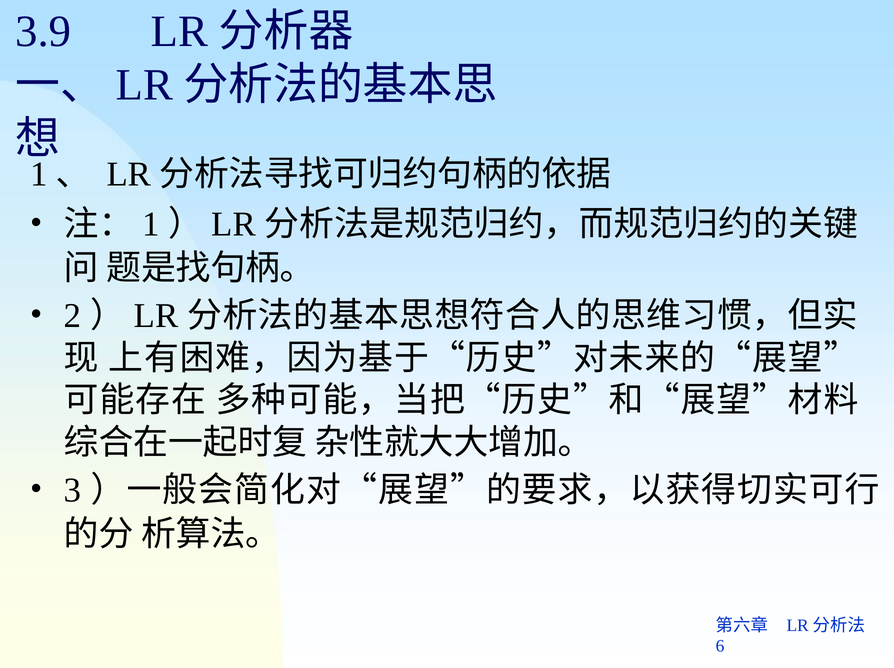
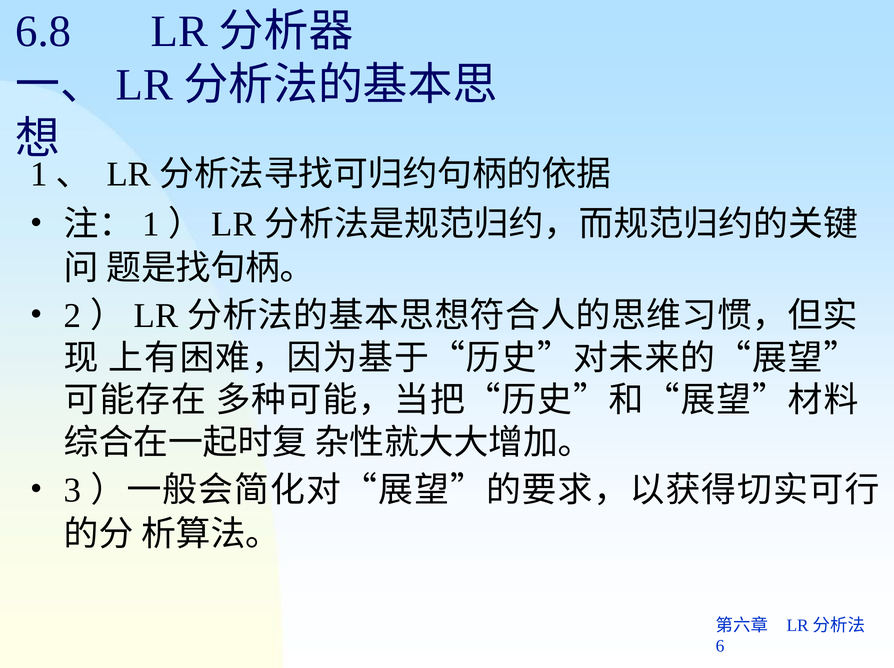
3.9: 3.9 -> 6.8 (43, 31)
